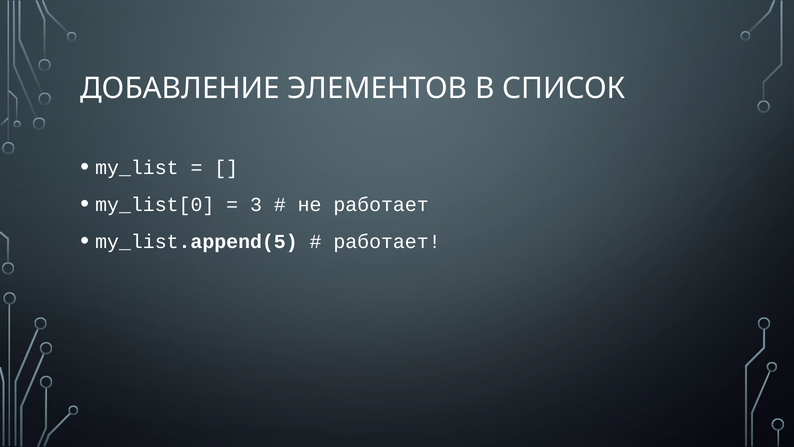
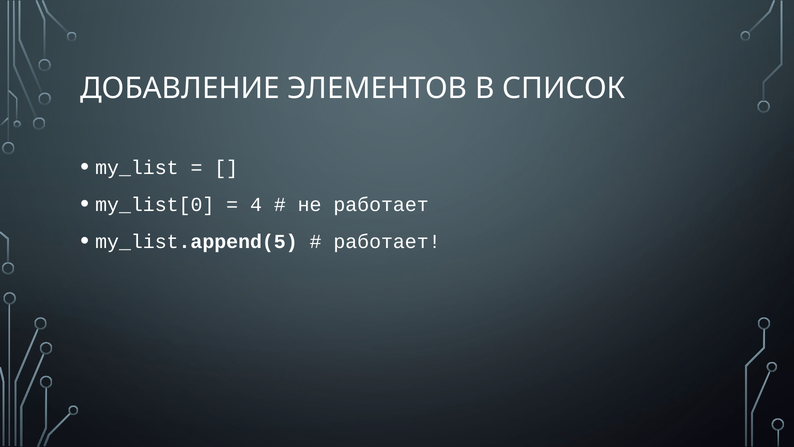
3: 3 -> 4 (256, 204)
